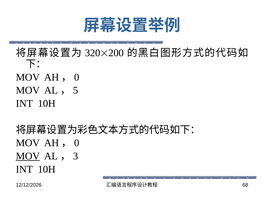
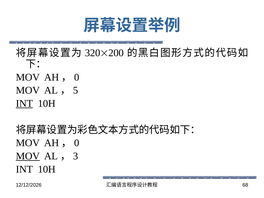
INT underline: none -> present (24, 104)
